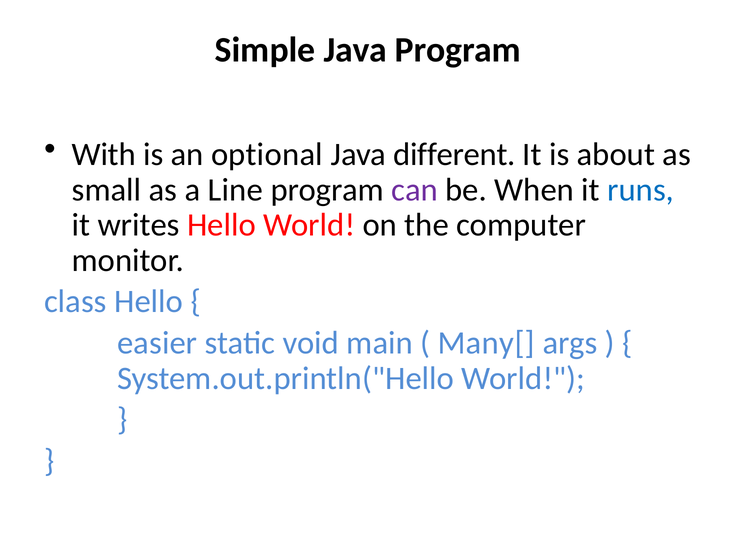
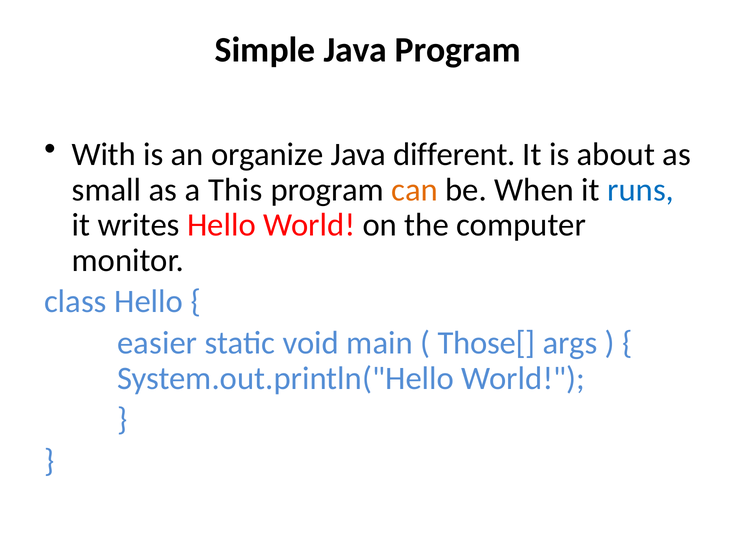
optional: optional -> organize (267, 154)
Line: Line -> This (235, 190)
can colour: purple -> orange (415, 190)
Many[: Many[ -> Those[ (487, 343)
